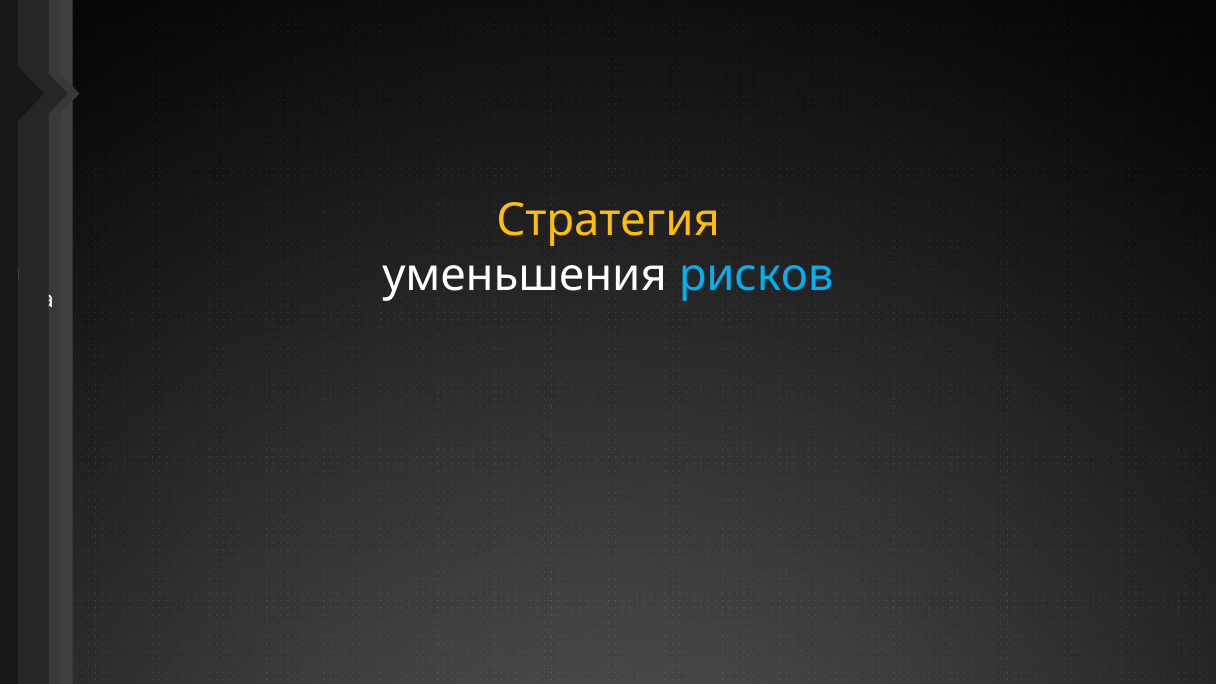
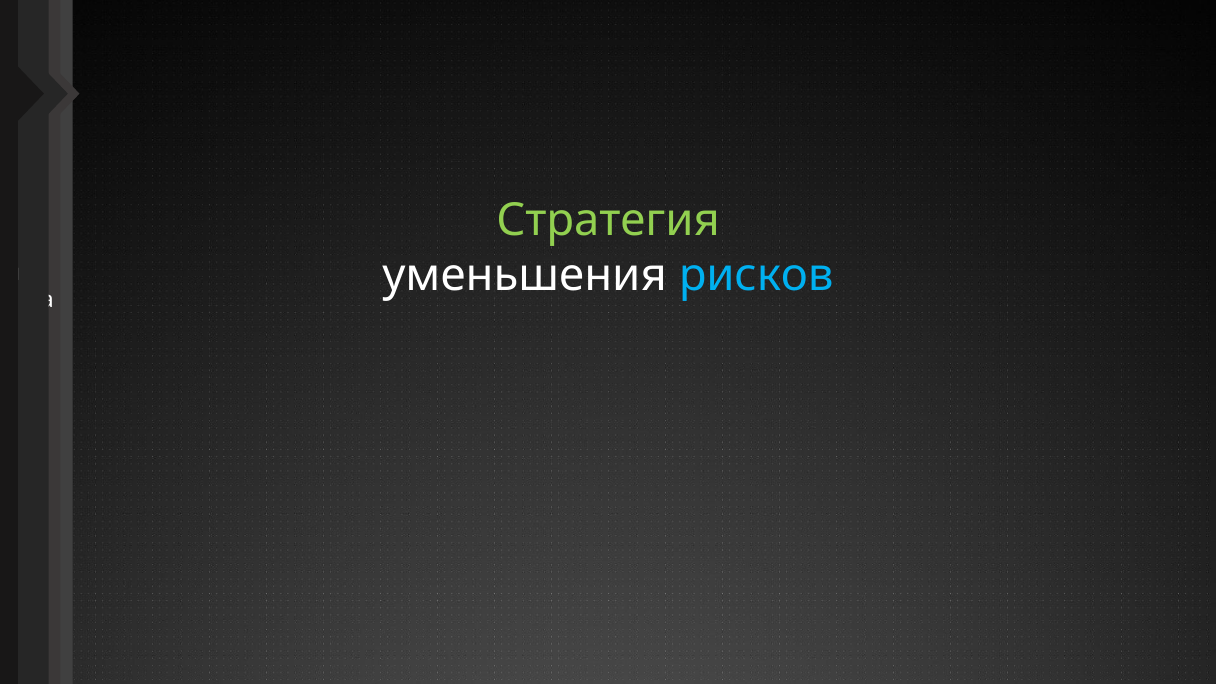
Стратегия colour: yellow -> light green (608, 220)
